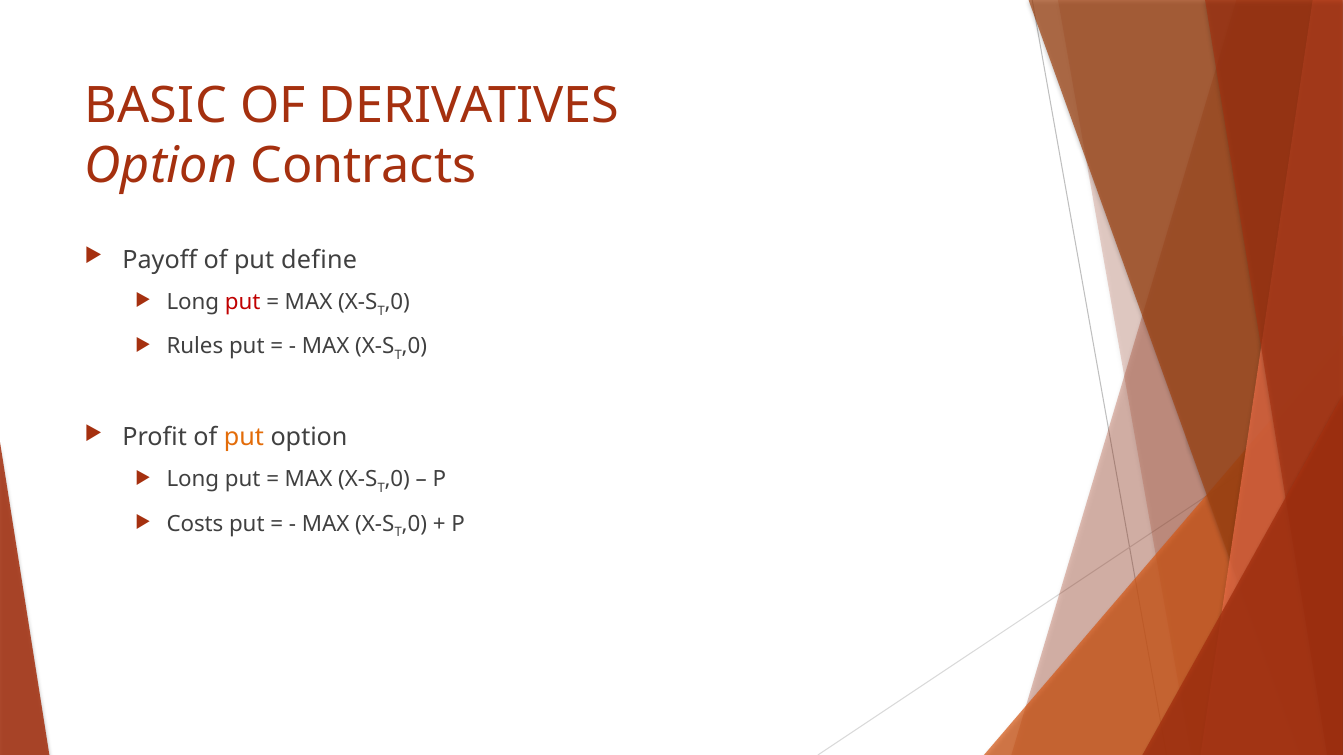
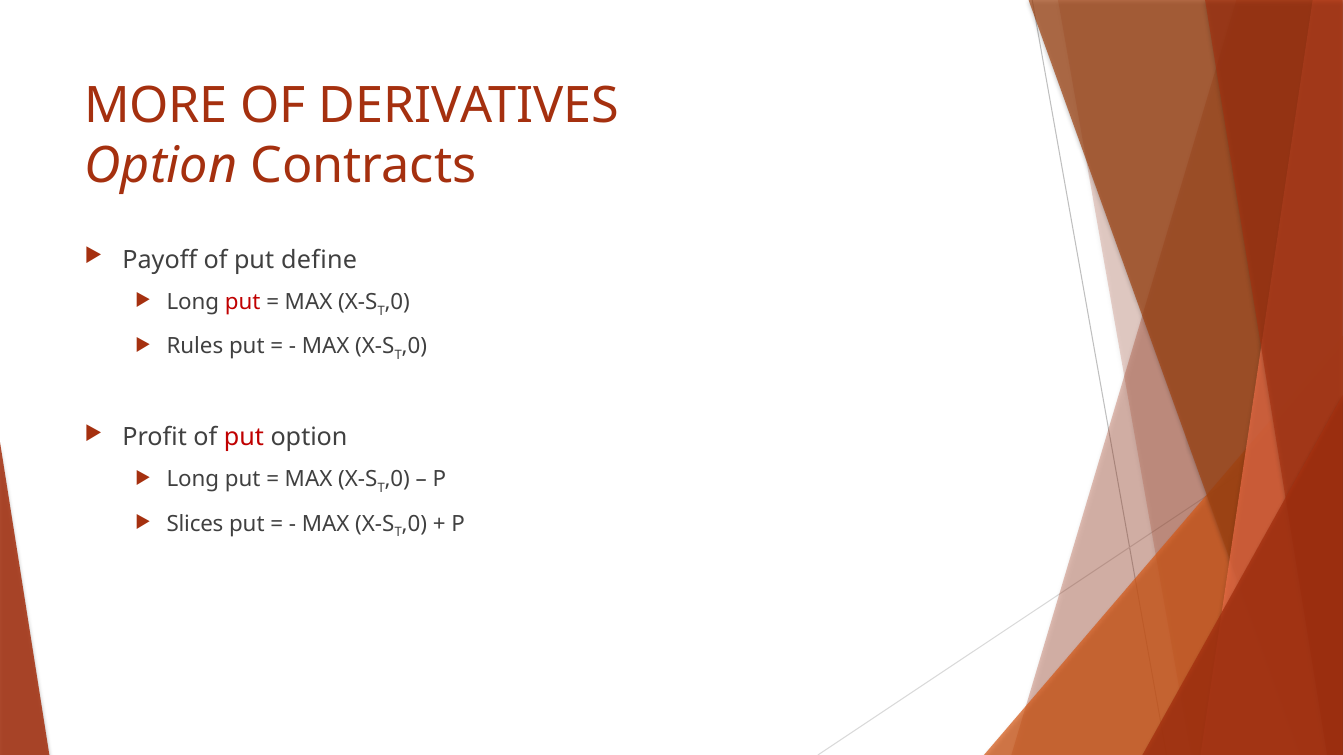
BASIC: BASIC -> MORE (156, 106)
put colour: orange -> red (244, 437)
Costs: Costs -> Slices (195, 524)
